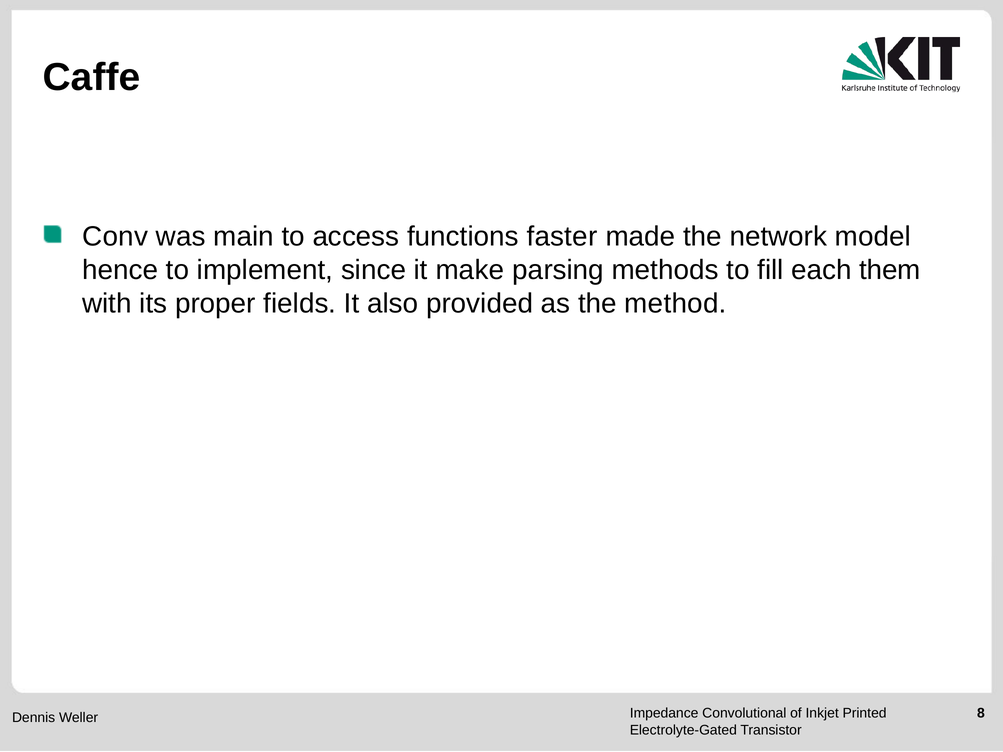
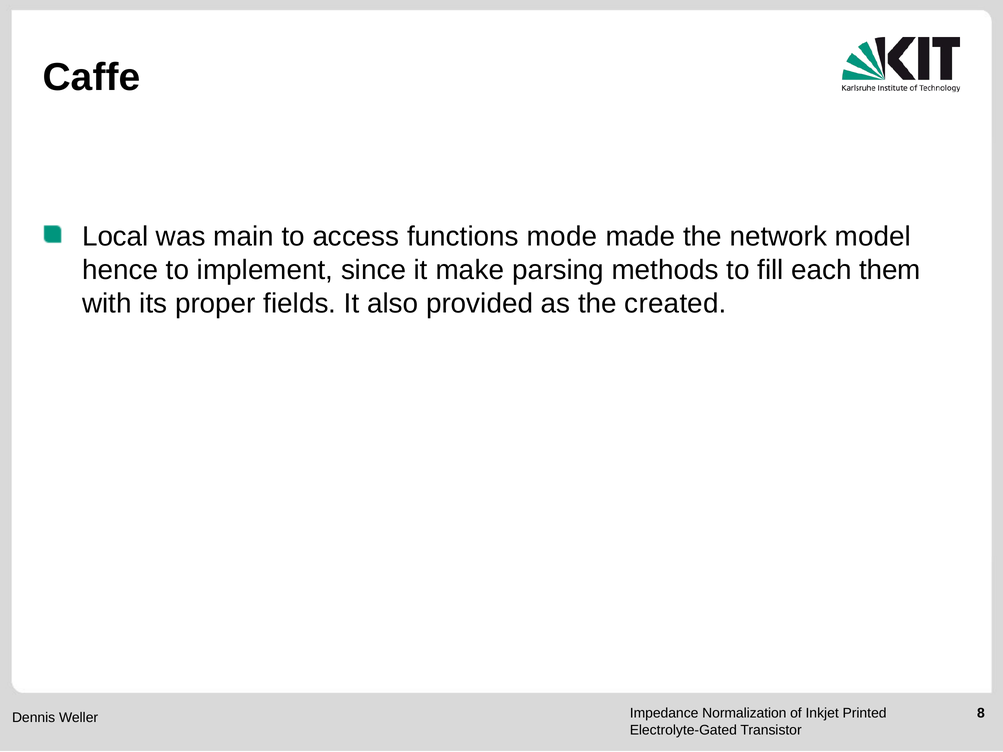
Conv: Conv -> Local (115, 237)
faster: faster -> mode (562, 237)
method: method -> created (676, 303)
Convolutional: Convolutional -> Normalization (744, 714)
